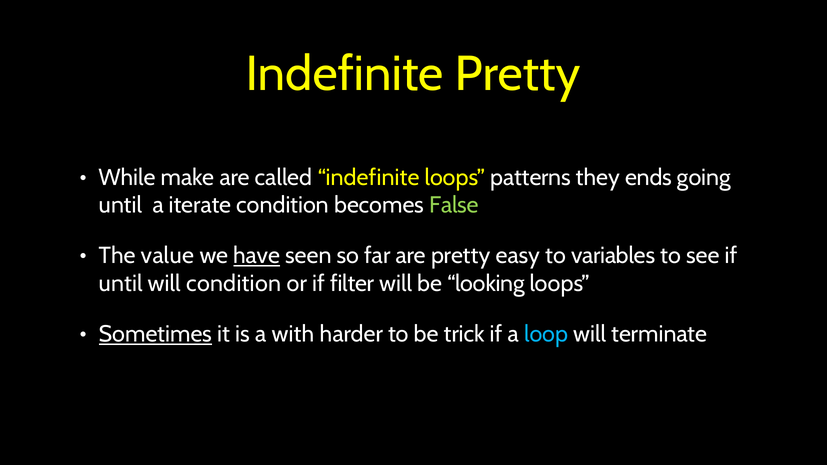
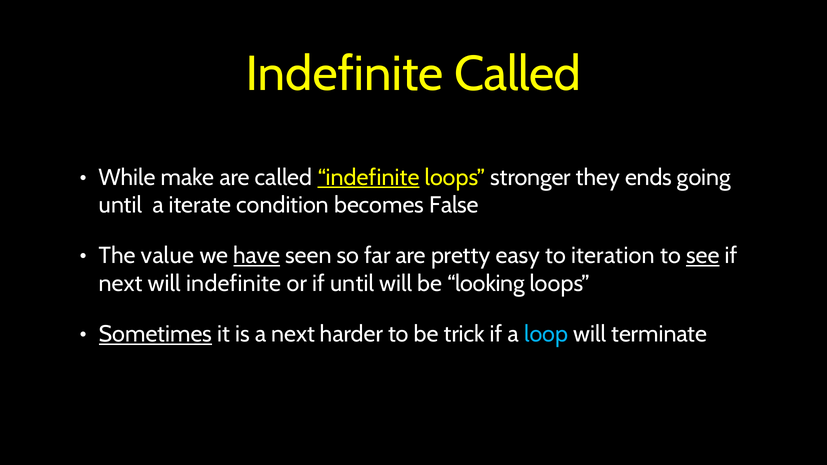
Indefinite Pretty: Pretty -> Called (518, 74)
indefinite underline: none -> present (369, 177)
patterns: patterns -> stronger (531, 177)
False colour: light green -> white (454, 205)
variables: variables -> iteration (613, 256)
see underline: none -> present (703, 256)
until: until -> next (121, 284)
will condition: condition -> indefinite (234, 284)
if filter: filter -> until (352, 284)
a with: with -> next (293, 334)
